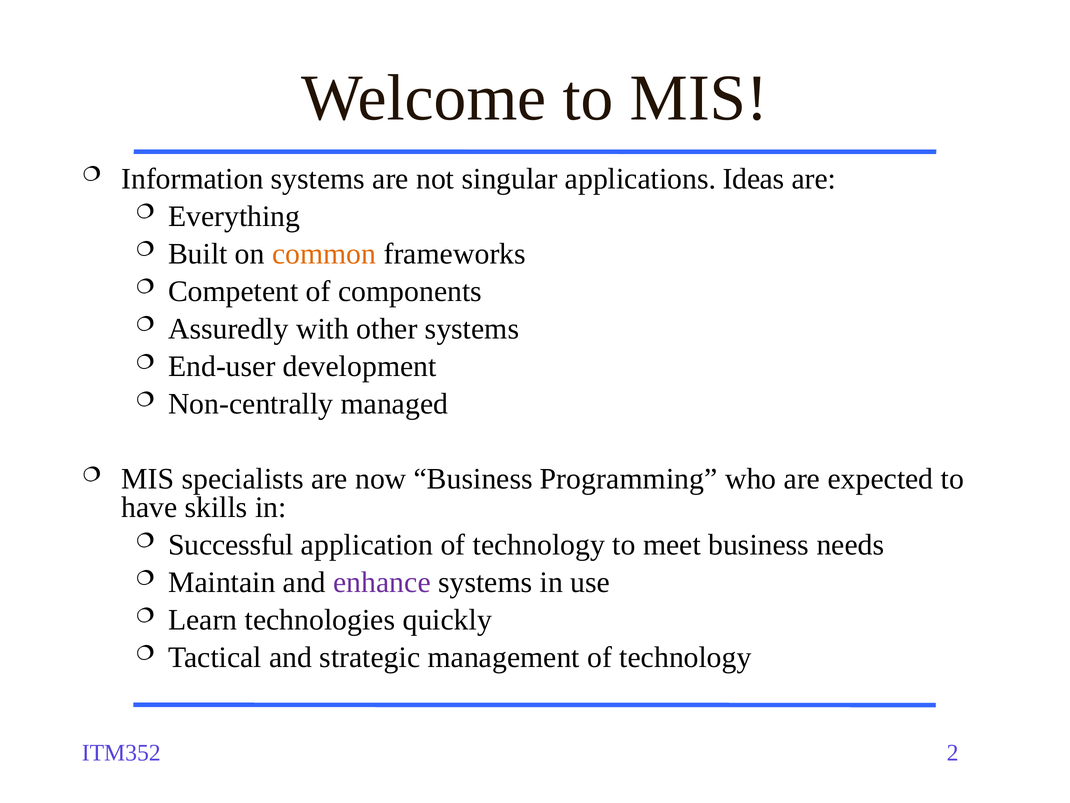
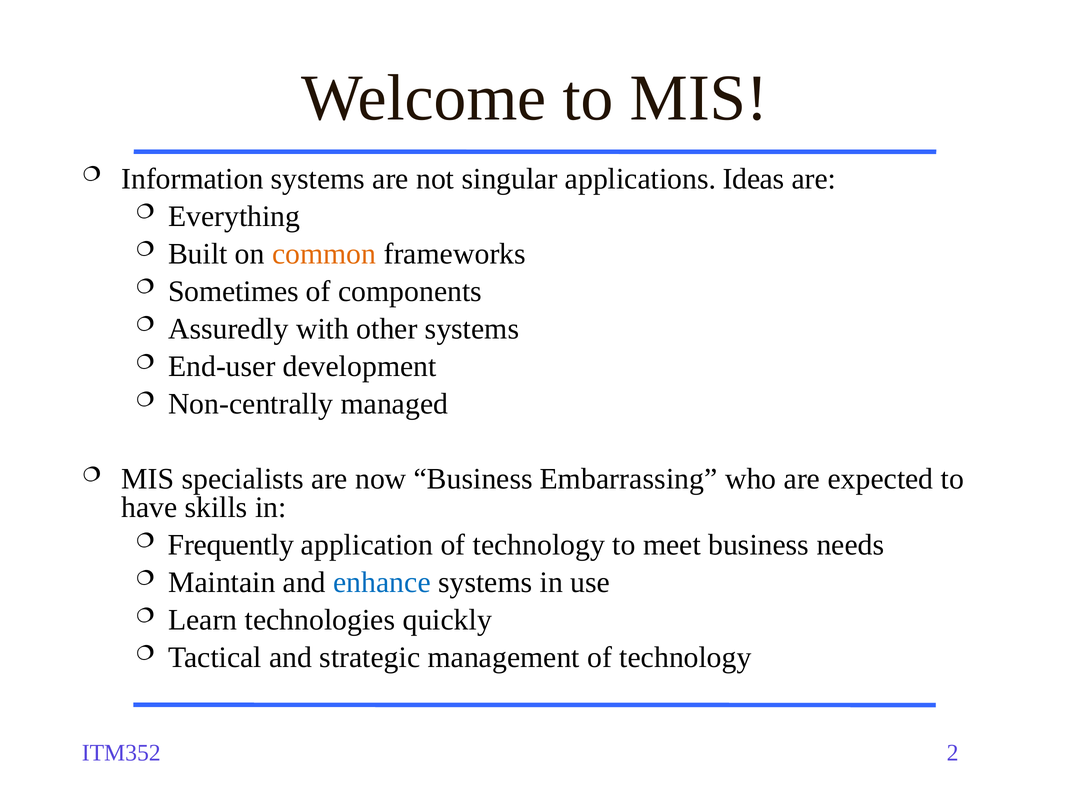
Competent: Competent -> Sometimes (233, 291)
Programming: Programming -> Embarrassing (629, 479)
Successful: Successful -> Frequently (231, 545)
enhance colour: purple -> blue (382, 582)
